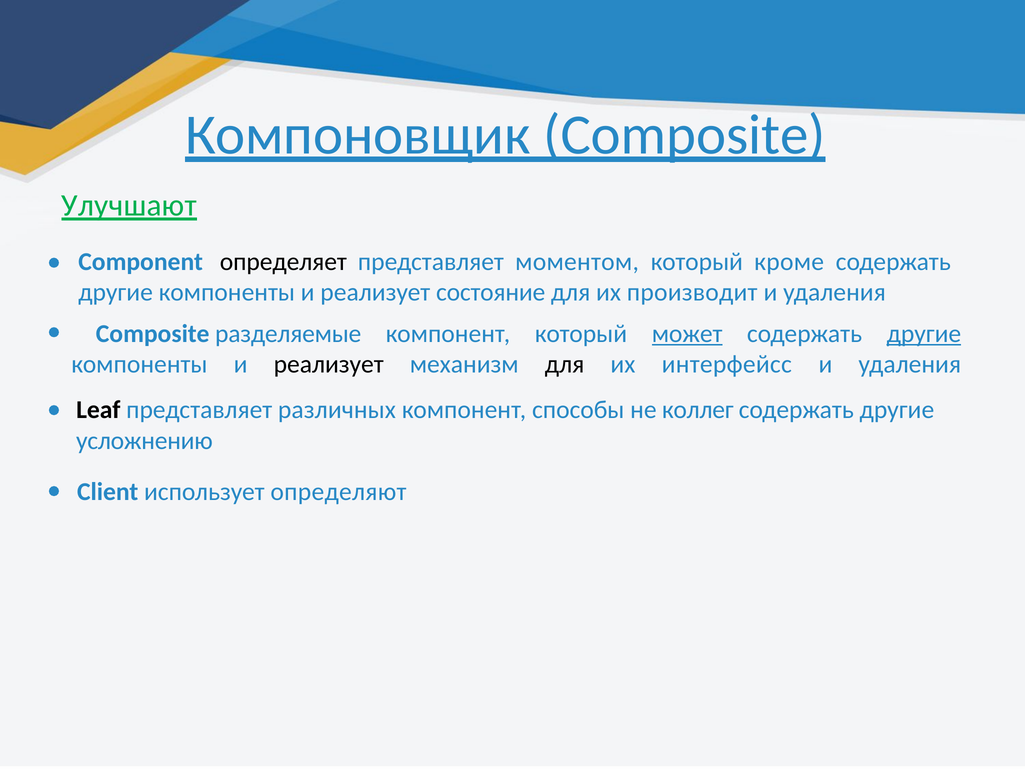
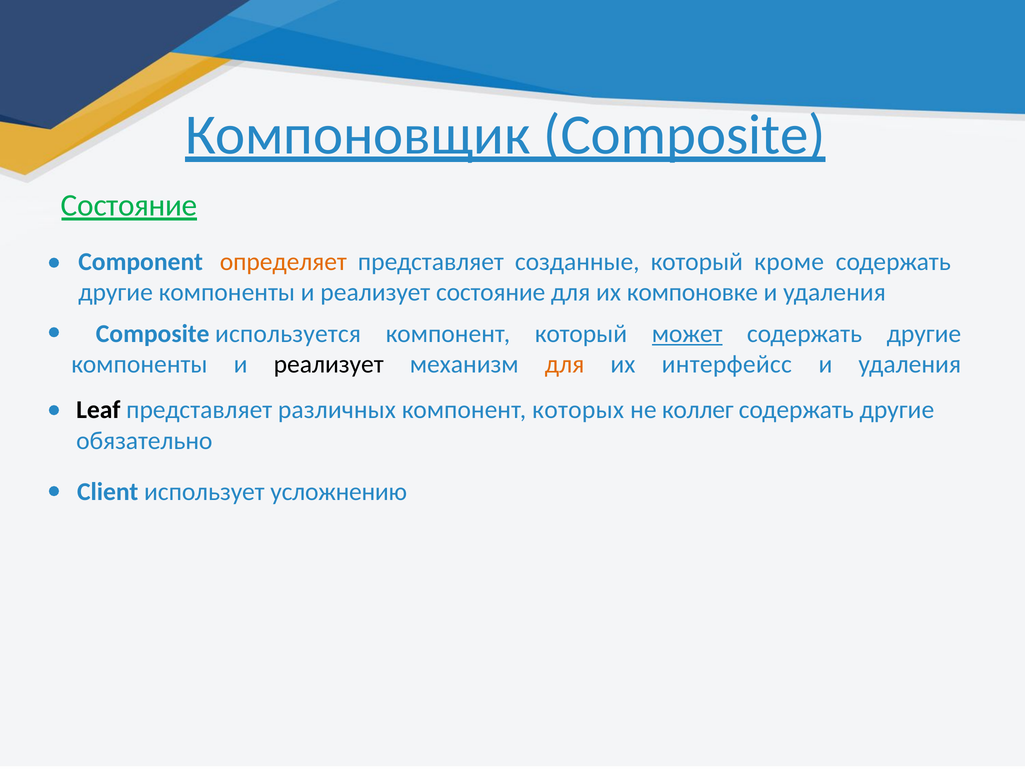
Улучшают: Улучшают -> Состояние (129, 205)
определяет colour: black -> orange (283, 262)
моментом: моментом -> созданные (577, 262)
производит: производит -> компоновке (692, 292)
разделяемые: разделяемые -> используется (288, 334)
другие underline: present -> none (924, 334)
для colour: black -> orange (565, 364)
способы: способы -> которых (578, 410)
усложнению: усложнению -> обязательно (144, 441)
определяют: определяют -> усложнению (339, 492)
